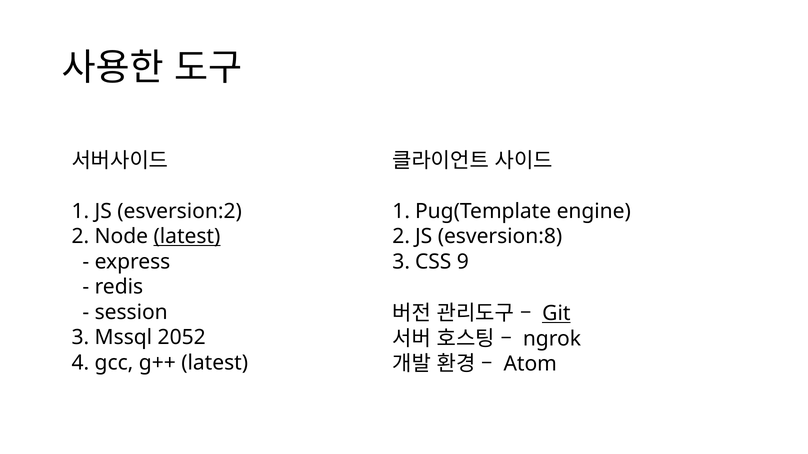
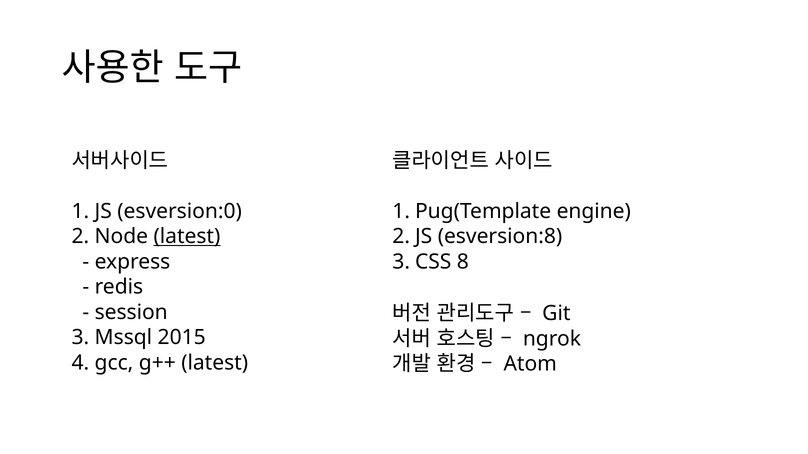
esversion:2: esversion:2 -> esversion:0 (180, 212)
9: 9 -> 8 (463, 262)
Git underline: present -> none (556, 314)
2052: 2052 -> 2015 (182, 338)
